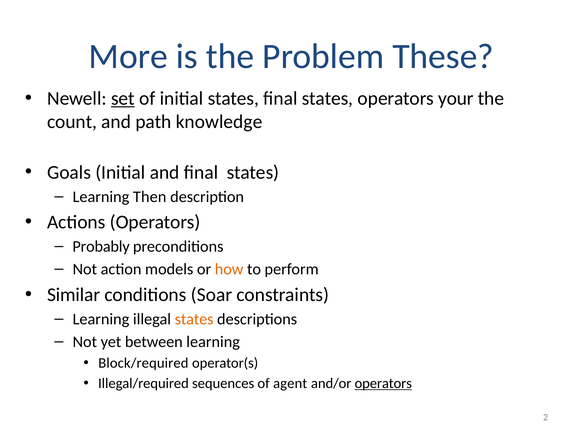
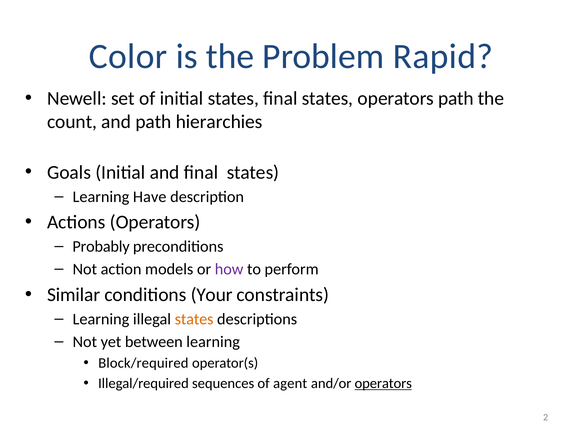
More: More -> Color (128, 56)
These: These -> Rapid (443, 56)
set underline: present -> none (123, 99)
operators your: your -> path (456, 99)
knowledge: knowledge -> hierarchies (219, 122)
Then: Then -> Have (150, 197)
how colour: orange -> purple (229, 269)
Soar: Soar -> Your (212, 295)
